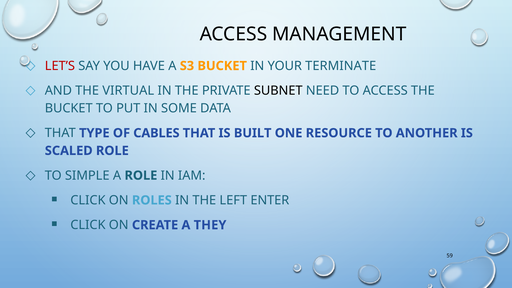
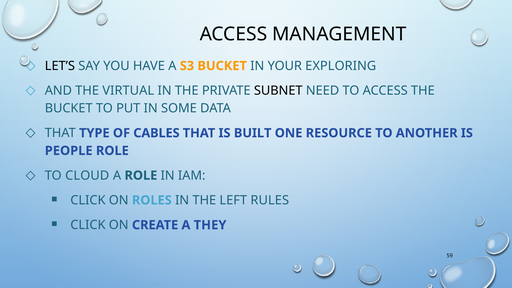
LET’S colour: red -> black (60, 66)
TERMINATE: TERMINATE -> EXPLORING (341, 66)
SCALED: SCALED -> PEOPLE (69, 151)
SIMPLE: SIMPLE -> CLOUD (87, 176)
ENTER: ENTER -> RULES (270, 200)
